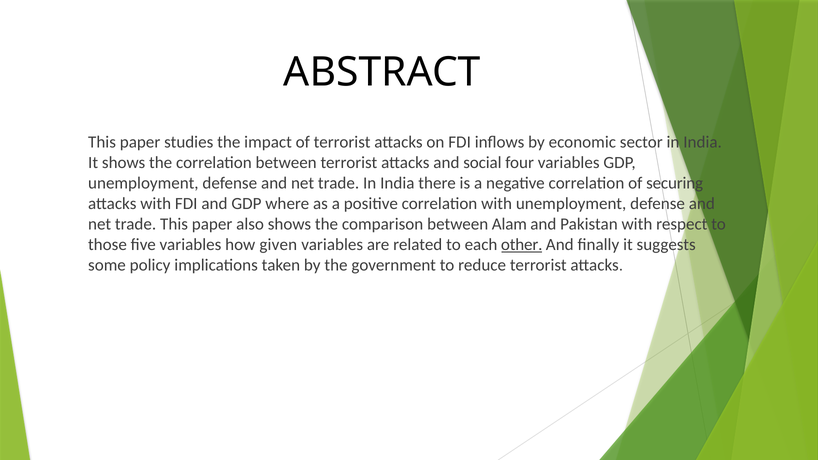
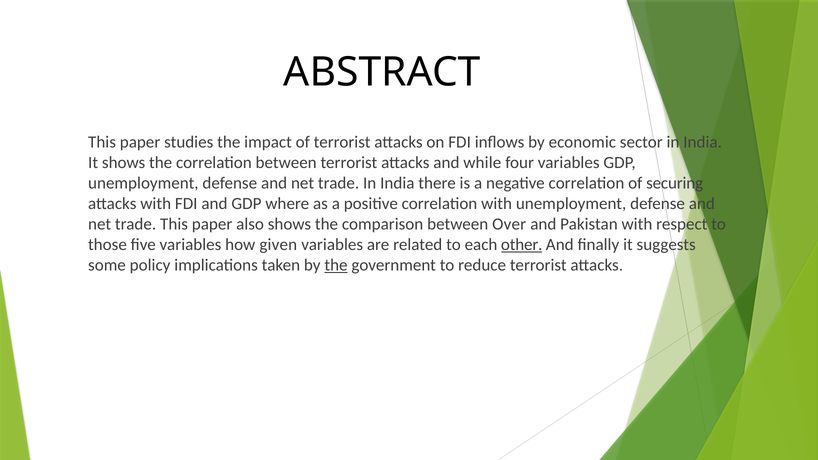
social: social -> while (482, 163)
Alam: Alam -> Over (509, 224)
the underline: none -> present (336, 265)
